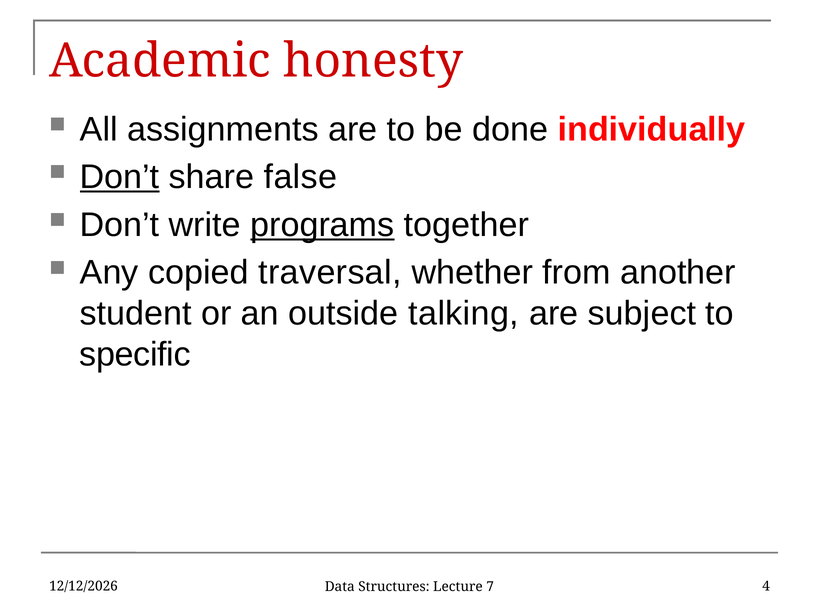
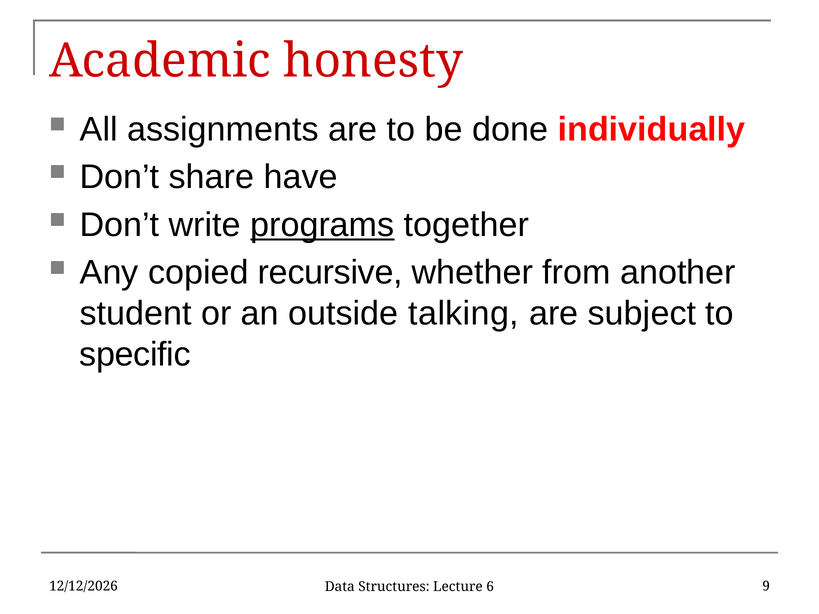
Don’t underline: present -> none (120, 177)
false: false -> have (301, 177)
traversal: traversal -> recursive (330, 273)
4: 4 -> 9 (766, 587)
7: 7 -> 6 (490, 587)
